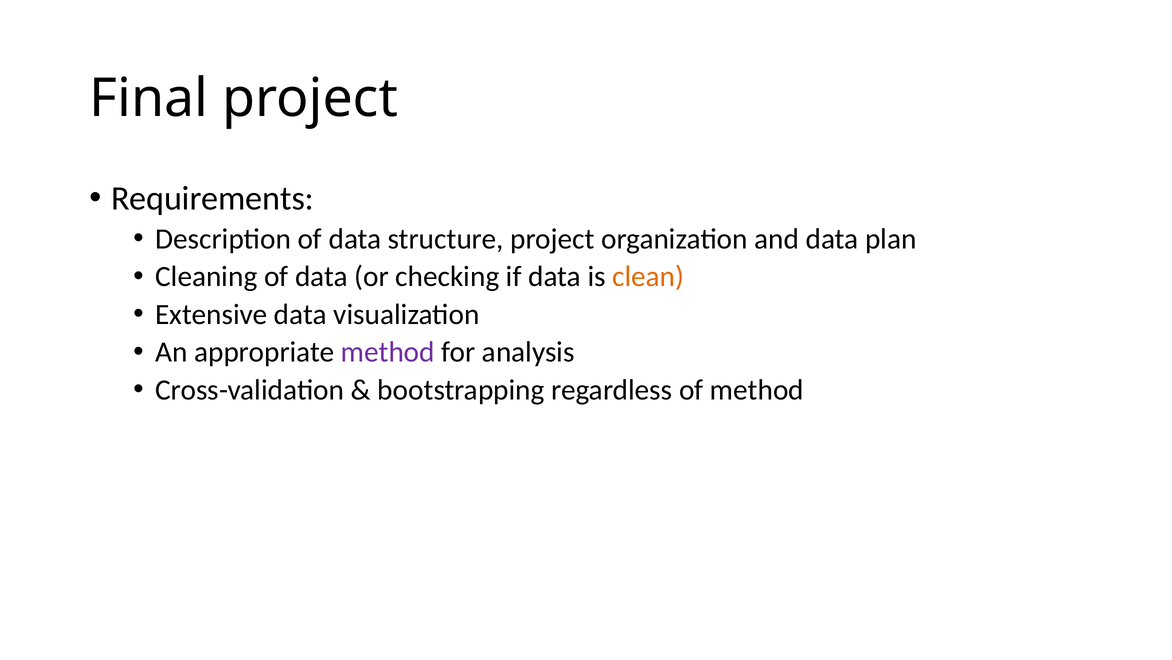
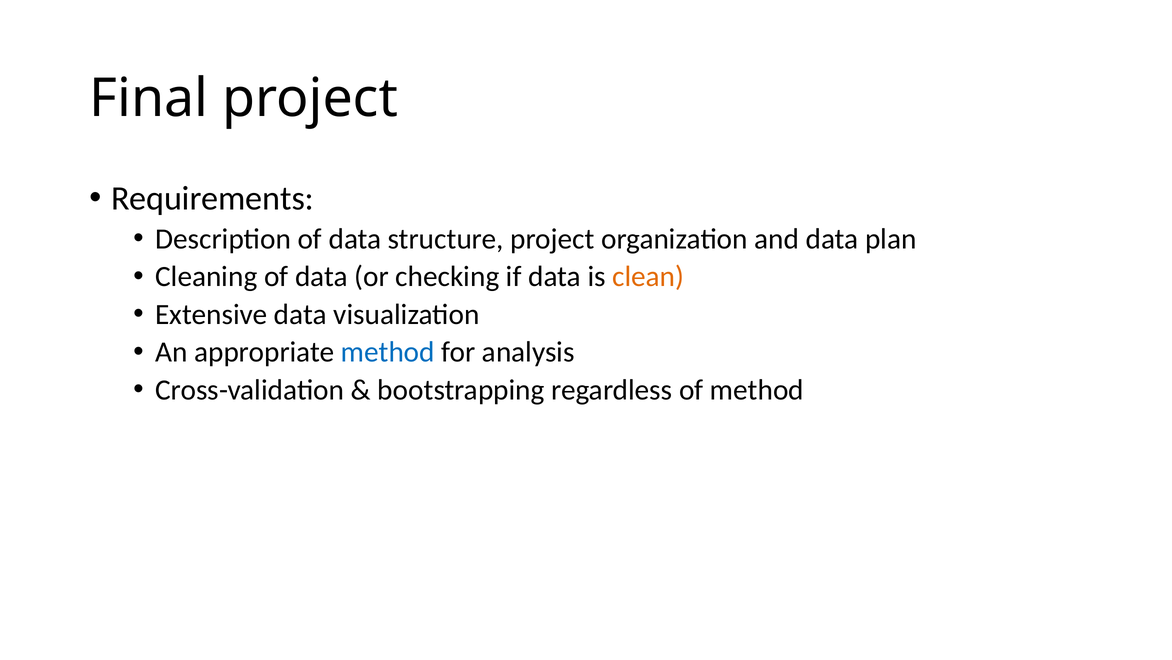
method colour: purple -> blue (388, 352)
